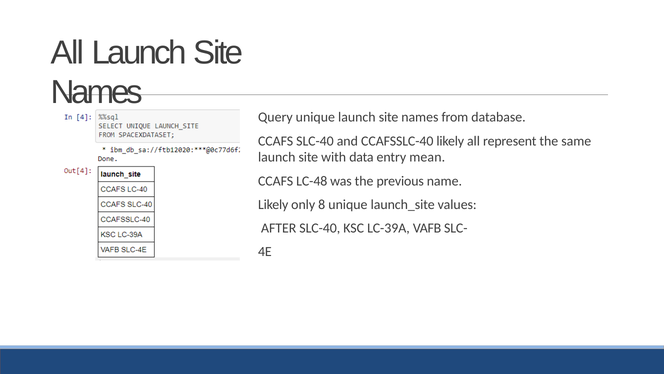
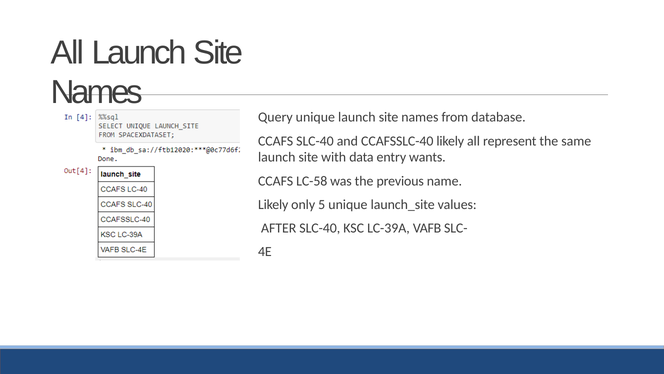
mean: mean -> wants (427, 157)
LC-48: LC-48 -> LC-58 (312, 181)
8: 8 -> 5 (322, 205)
